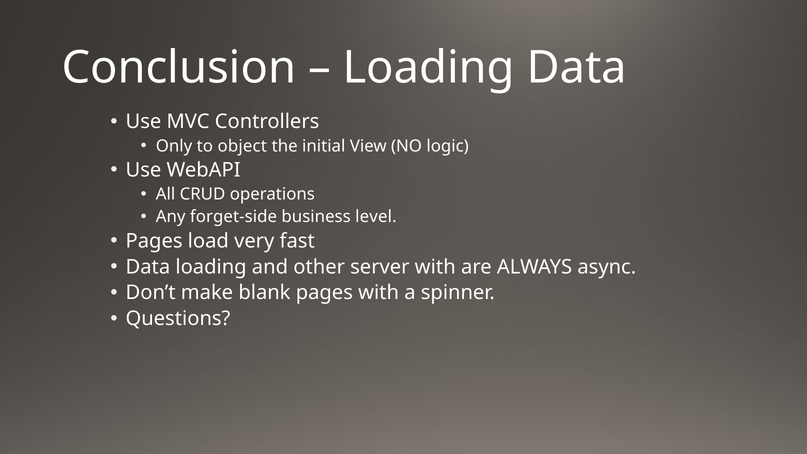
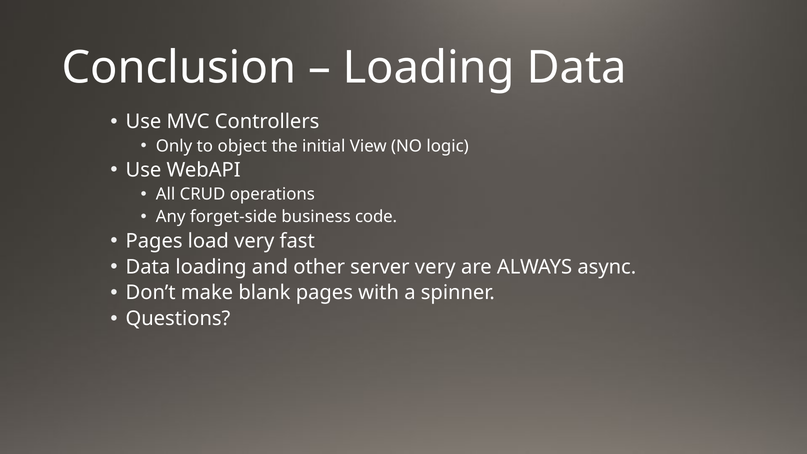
level: level -> code (376, 217)
server with: with -> very (435, 267)
